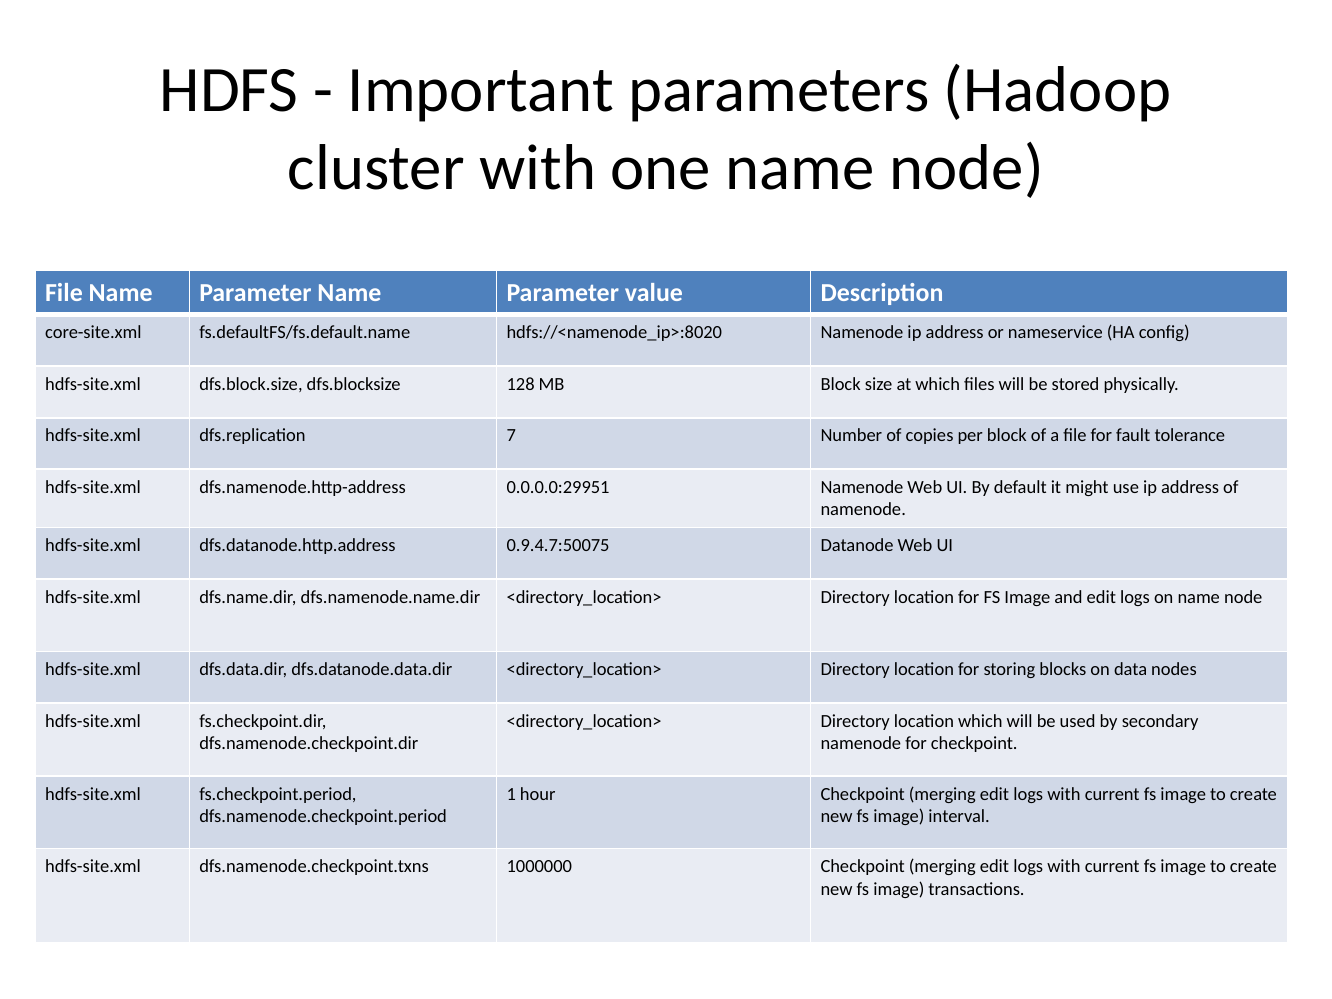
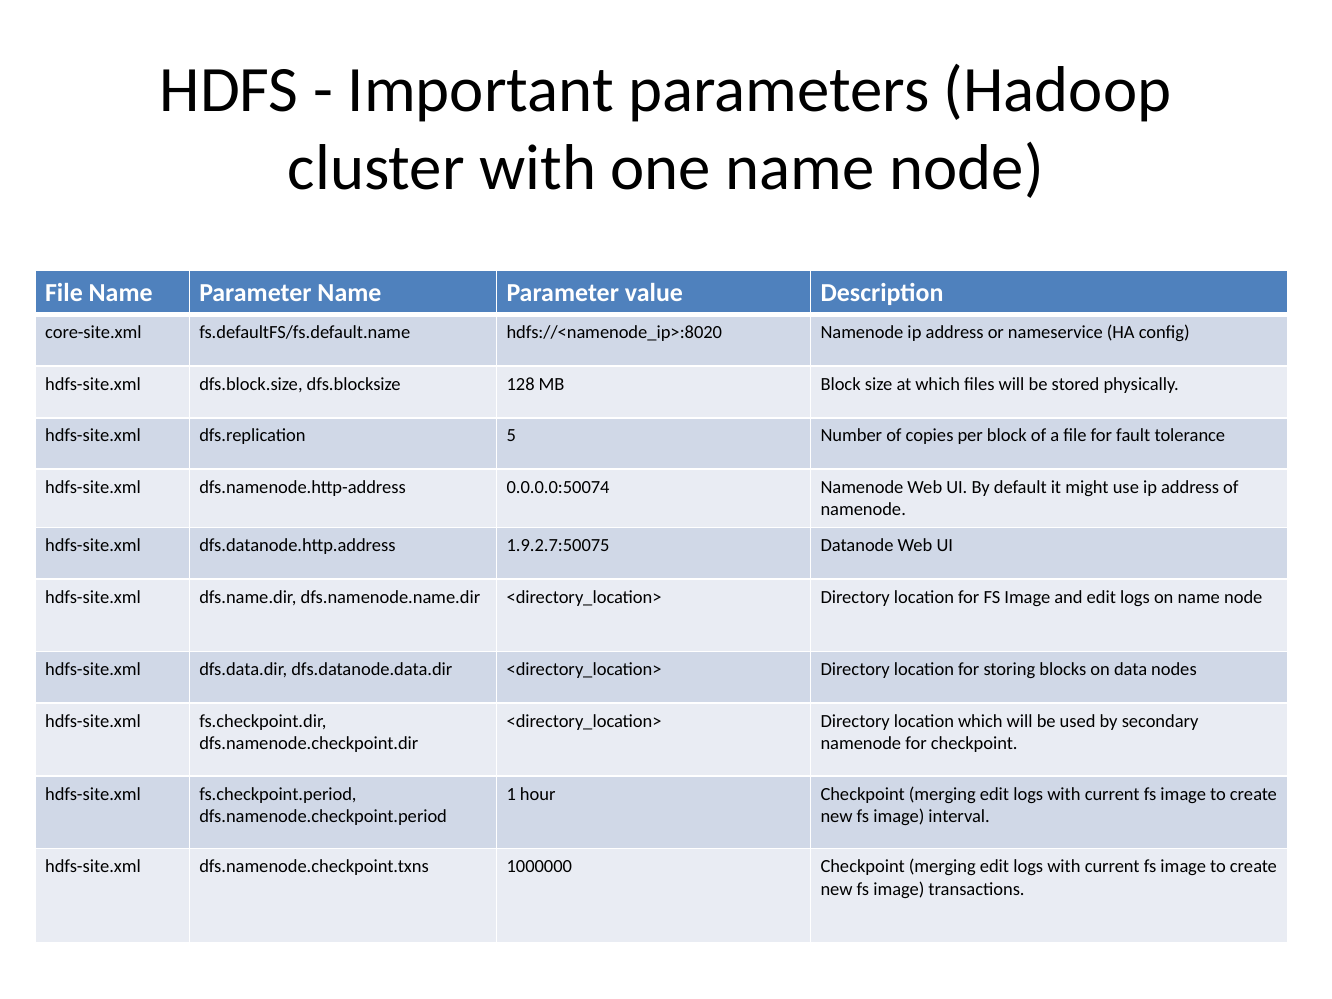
7: 7 -> 5 (511, 436)
0.0.0.0:29951: 0.0.0.0:29951 -> 0.0.0.0:50074 (558, 487)
0.9.4.7:50075: 0.9.4.7:50075 -> 1.9.2.7:50075 (558, 546)
